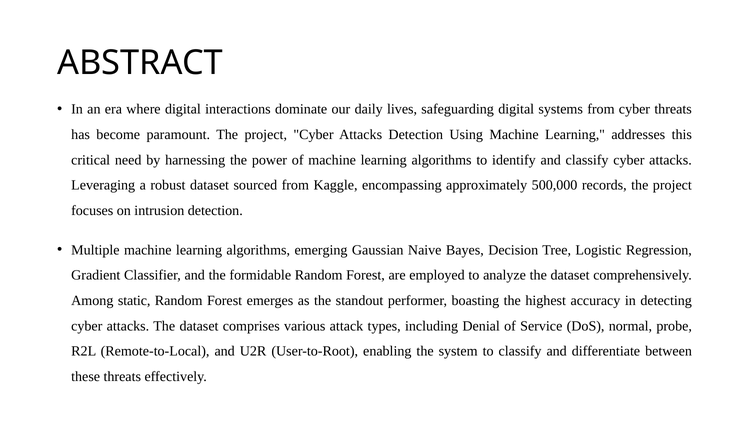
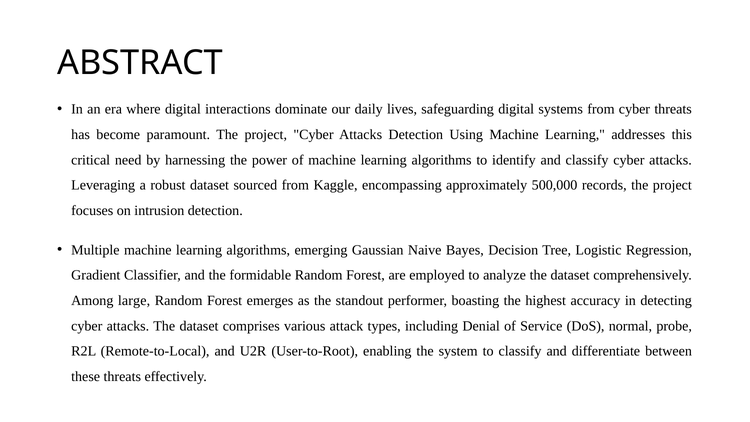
static: static -> large (134, 301)
